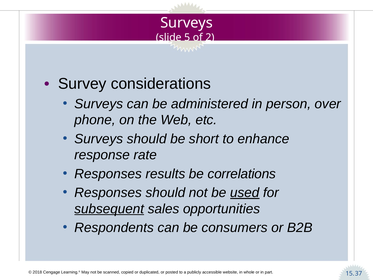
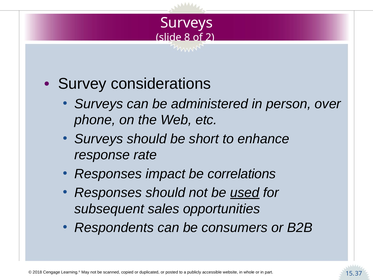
5: 5 -> 8 (187, 37)
results: results -> impact (165, 174)
subsequent underline: present -> none (109, 209)
